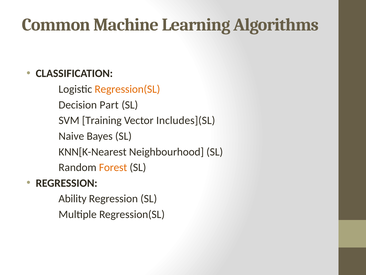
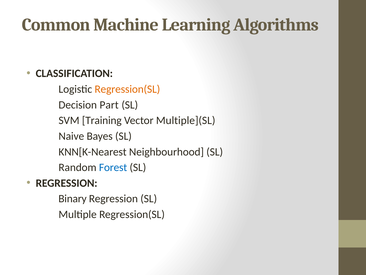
Includes](SL: Includes](SL -> Multiple](SL (186, 120)
Forest colour: orange -> blue (113, 167)
Ability: Ability -> Binary (73, 198)
